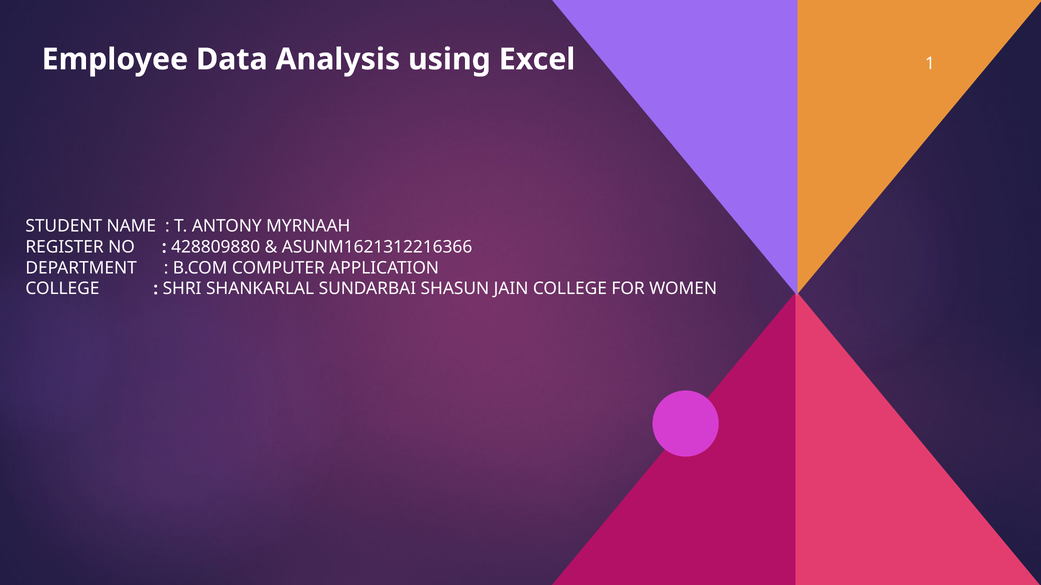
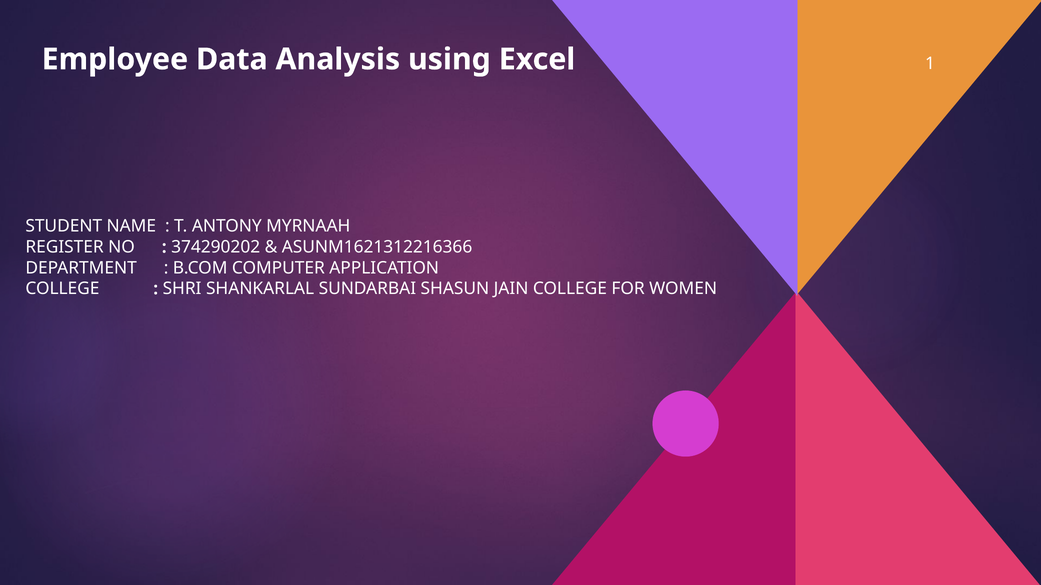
428809880: 428809880 -> 374290202 (216, 247)
